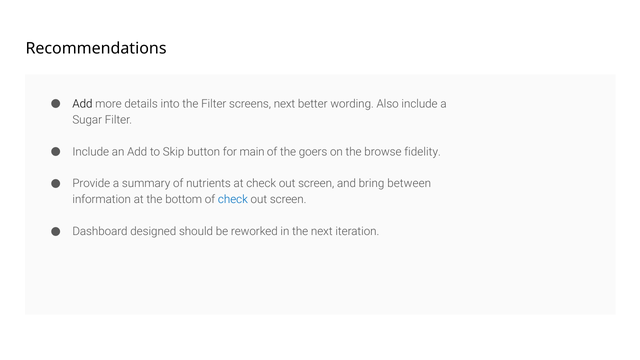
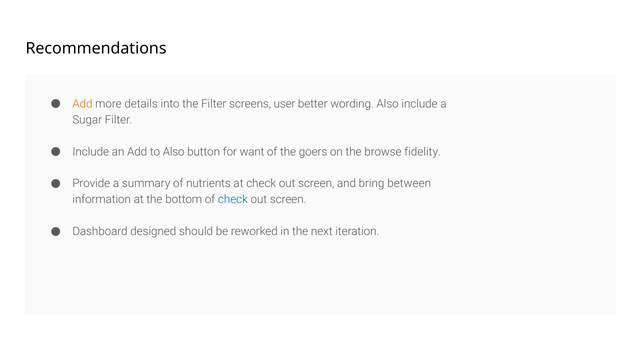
Add colour: black -> orange (82, 104)
screens next: next -> user (285, 104)
to Skip: Skip -> Also (174, 152)
main: main -> want (252, 152)
